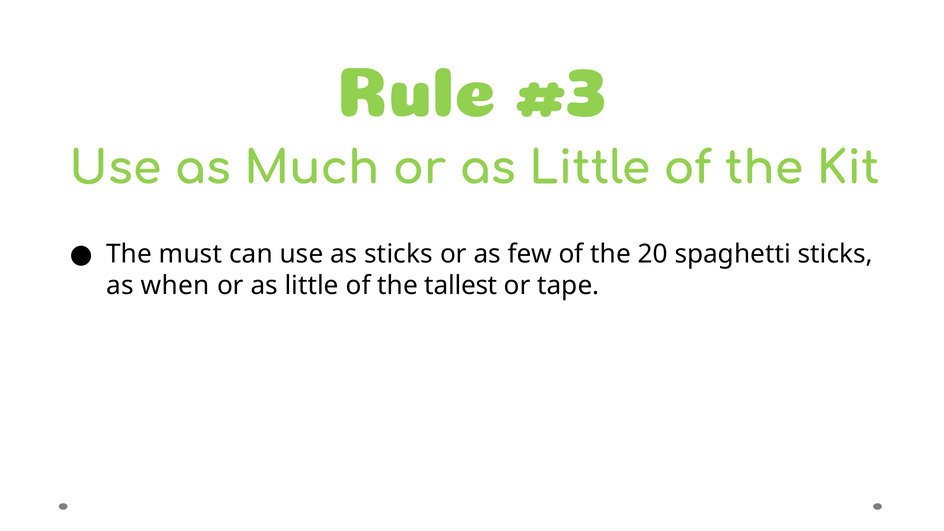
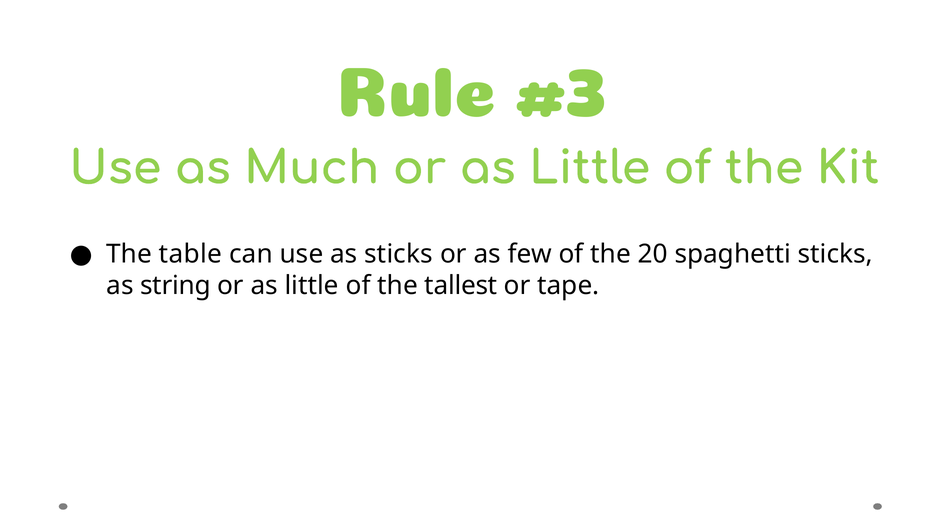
must: must -> table (190, 254)
when: when -> string (175, 286)
